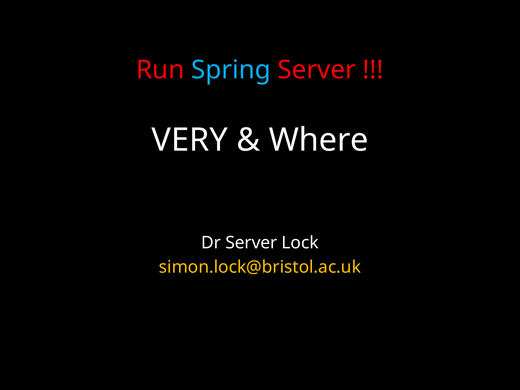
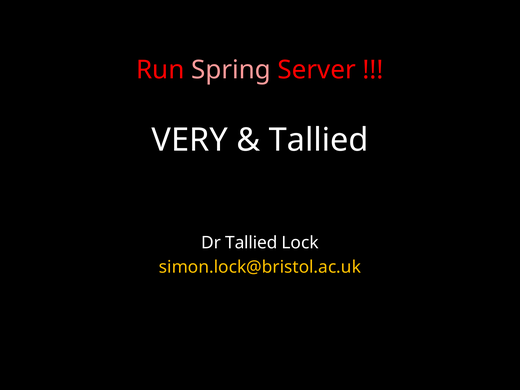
Spring colour: light blue -> pink (231, 70)
Where: Where -> Tallied (319, 140)
Dr Server: Server -> Tallied (251, 243)
